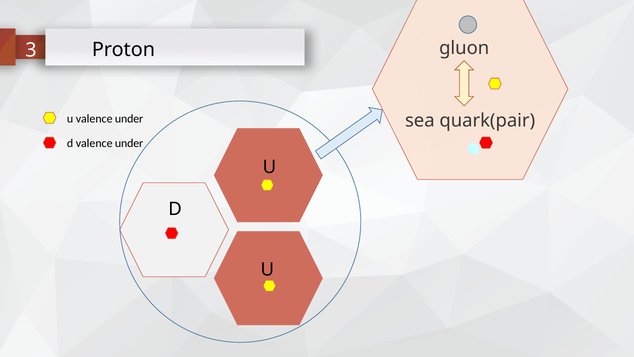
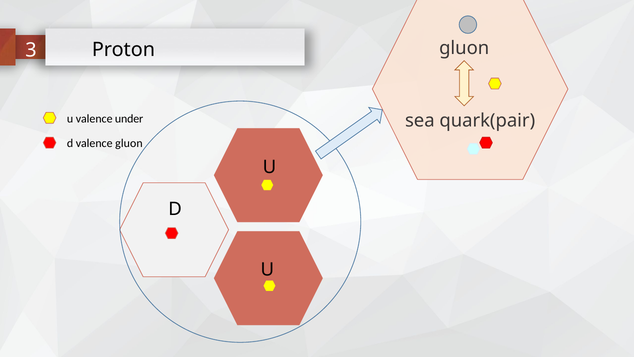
d valence under: under -> gluon (129, 143)
